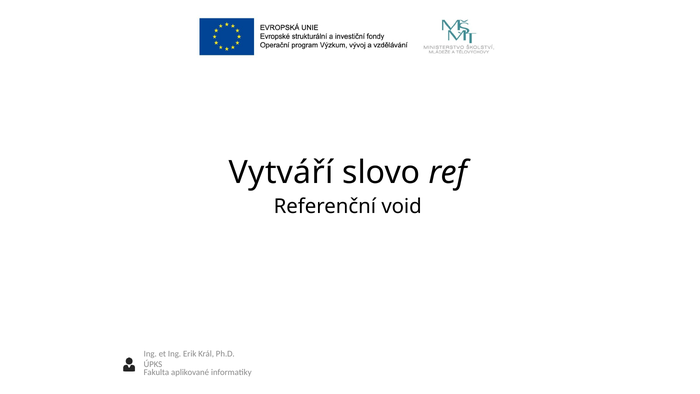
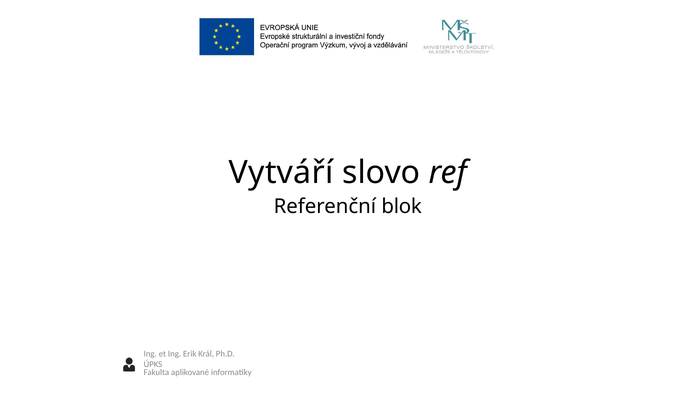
void: void -> blok (402, 206)
